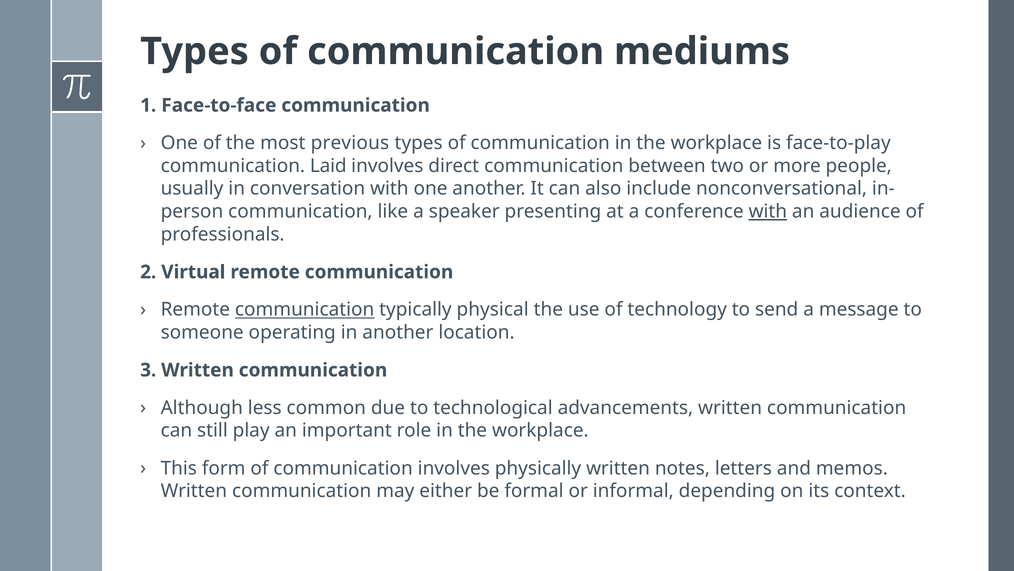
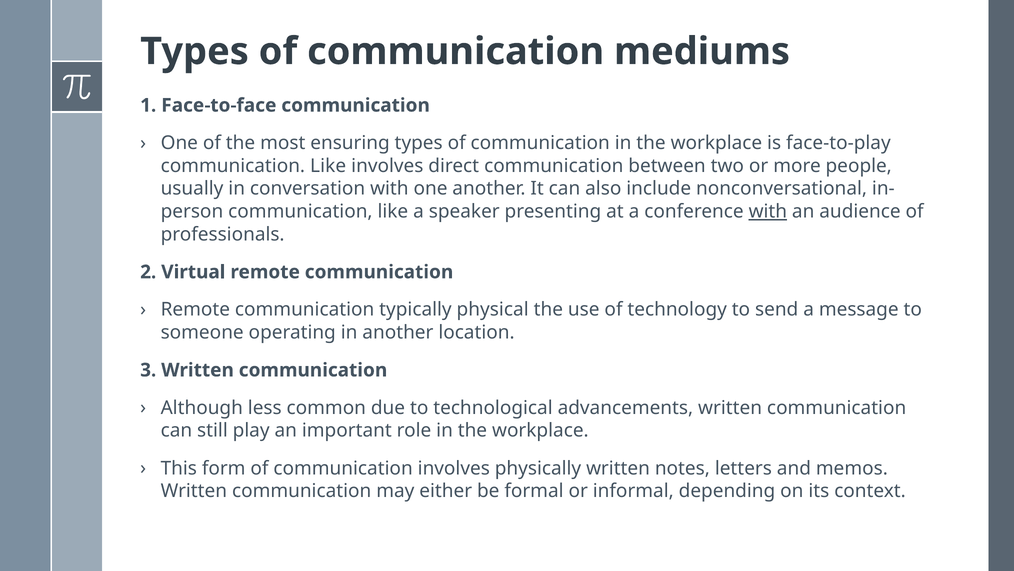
previous: previous -> ensuring (350, 143)
Laid: Laid -> Like (328, 166)
communication underline: present -> none (305, 309)
